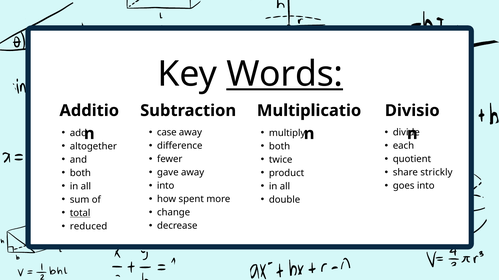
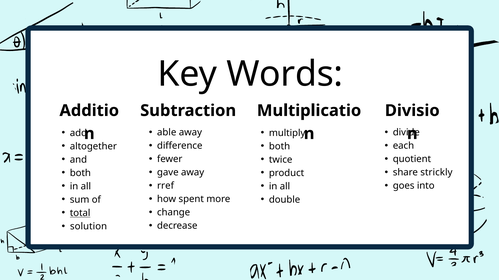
Words underline: present -> none (285, 74)
case: case -> able (167, 133)
into: into -> rref (166, 186)
reduced: reduced -> solution (89, 227)
